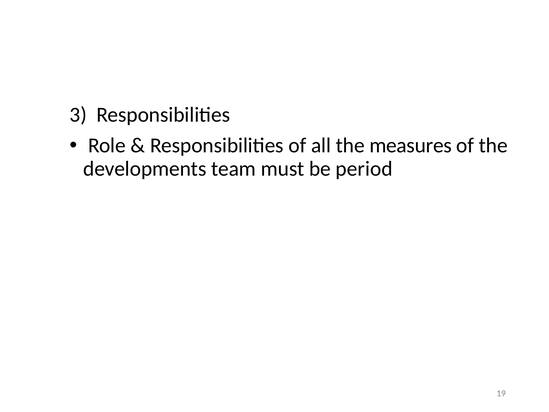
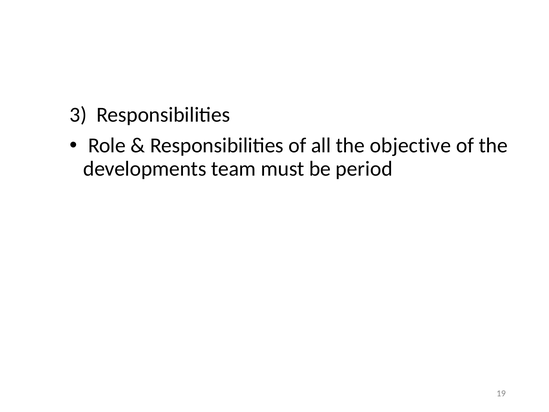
measures: measures -> objective (410, 146)
